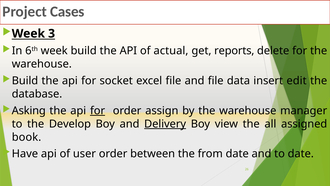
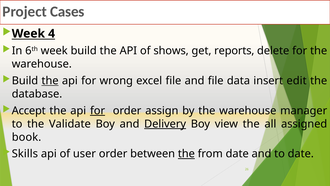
3: 3 -> 4 (52, 34)
actual: actual -> shows (171, 51)
the underline: none -> present (50, 81)
socket: socket -> wrong (116, 81)
Asking: Asking -> Accept (29, 110)
Develop: Develop -> Validate (70, 124)
Have: Have -> Skills (25, 154)
the underline: none -> present (186, 154)
